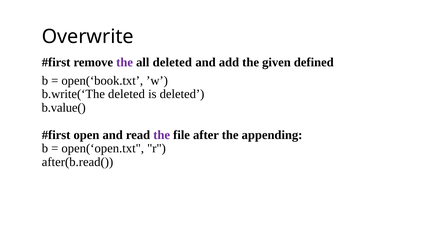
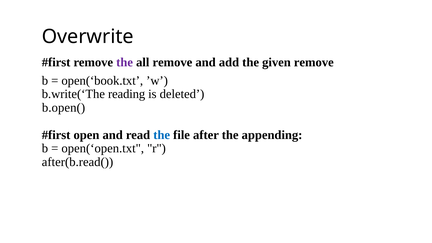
all deleted: deleted -> remove (172, 62)
given defined: defined -> remove (314, 62)
b.write(‘The deleted: deleted -> reading (127, 94)
b.value(: b.value( -> b.open( (64, 108)
the colour: purple -> blue (162, 135)
